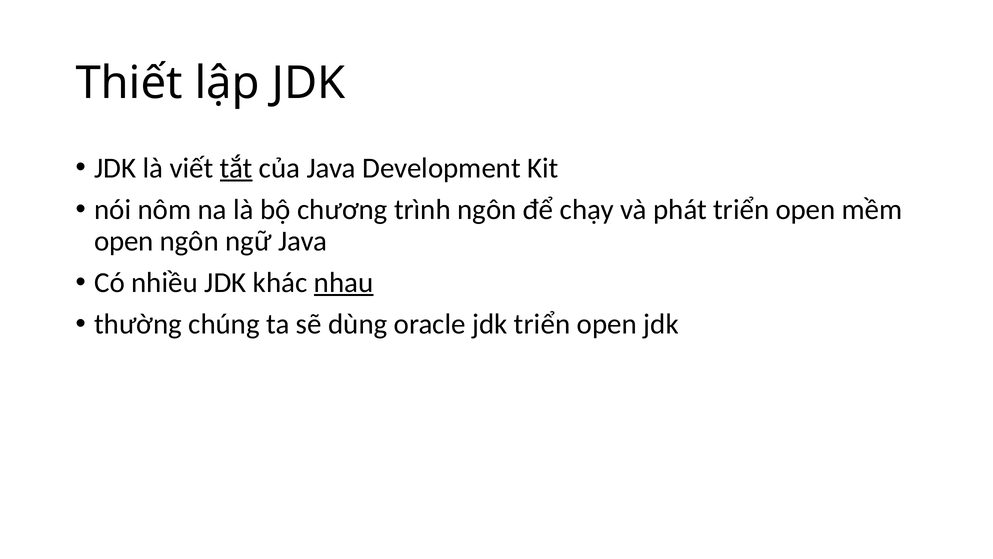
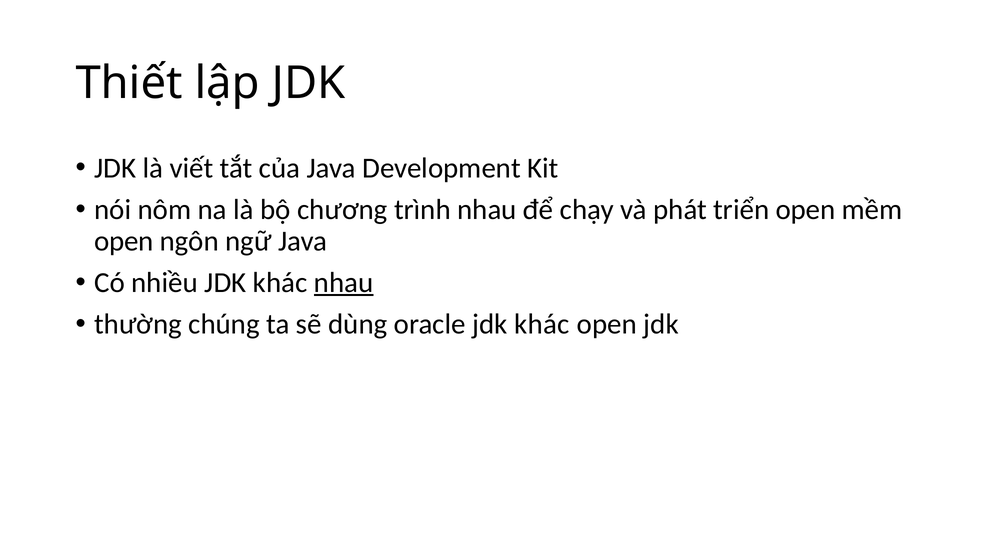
tắt underline: present -> none (236, 168)
trình ngôn: ngôn -> nhau (487, 209)
oracle jdk triển: triển -> khác (542, 324)
